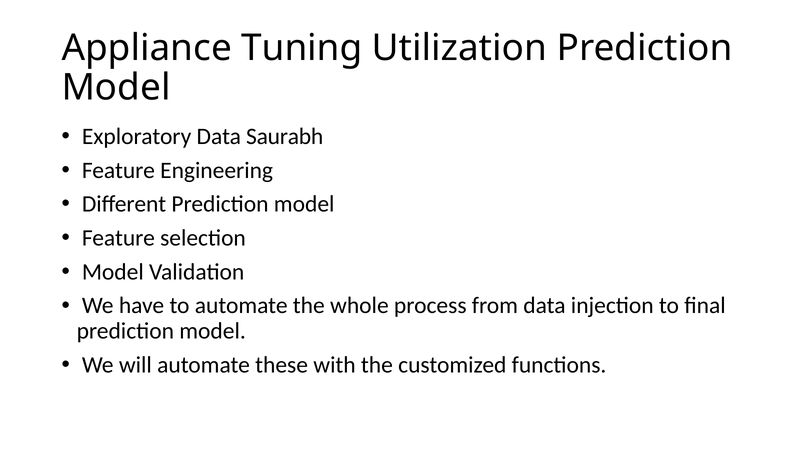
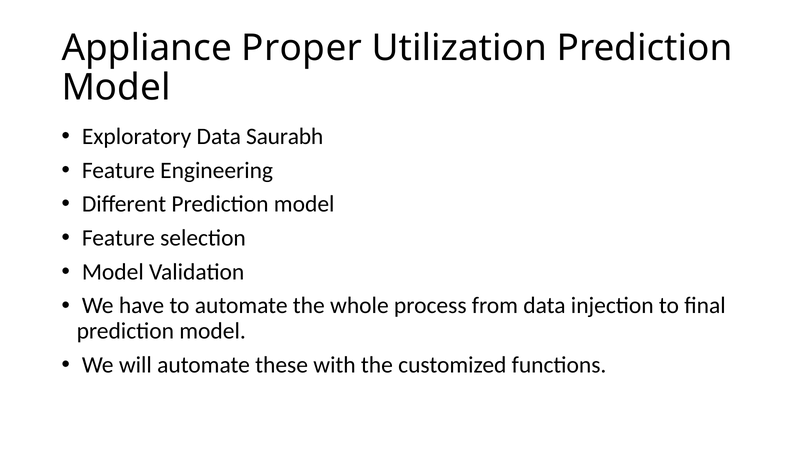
Tuning: Tuning -> Proper (302, 48)
